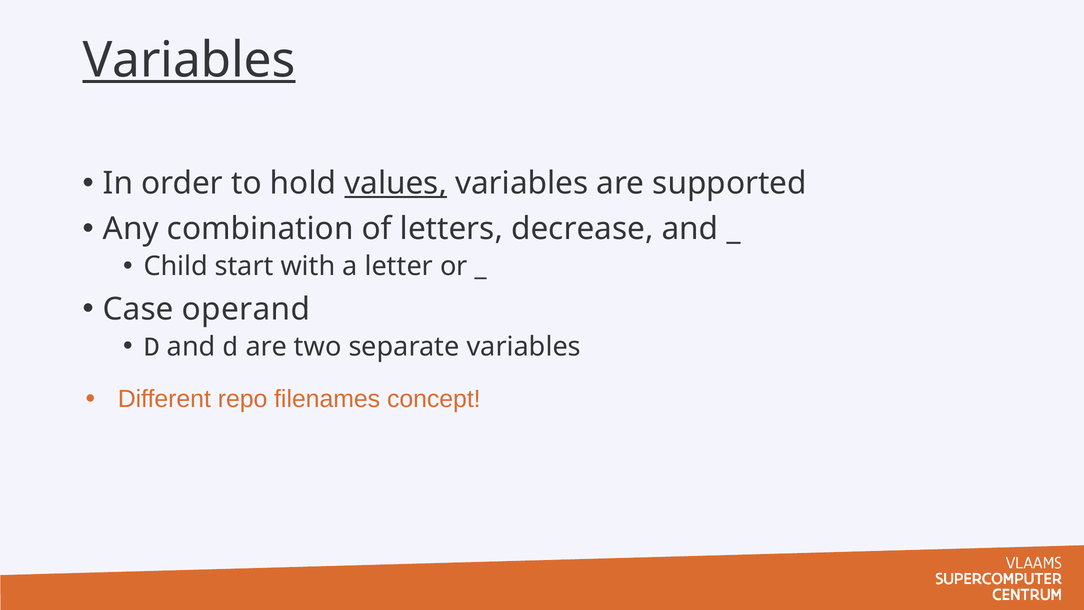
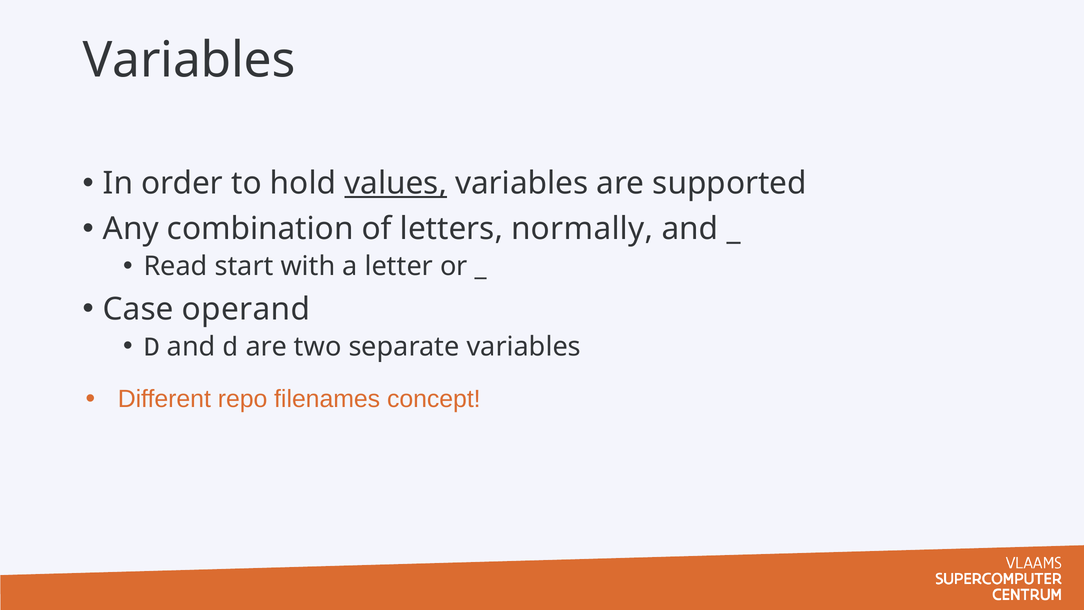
Variables underline: present -> none (189, 60)
decrease: decrease -> normally (582, 229)
Child: Child -> Read (176, 266)
